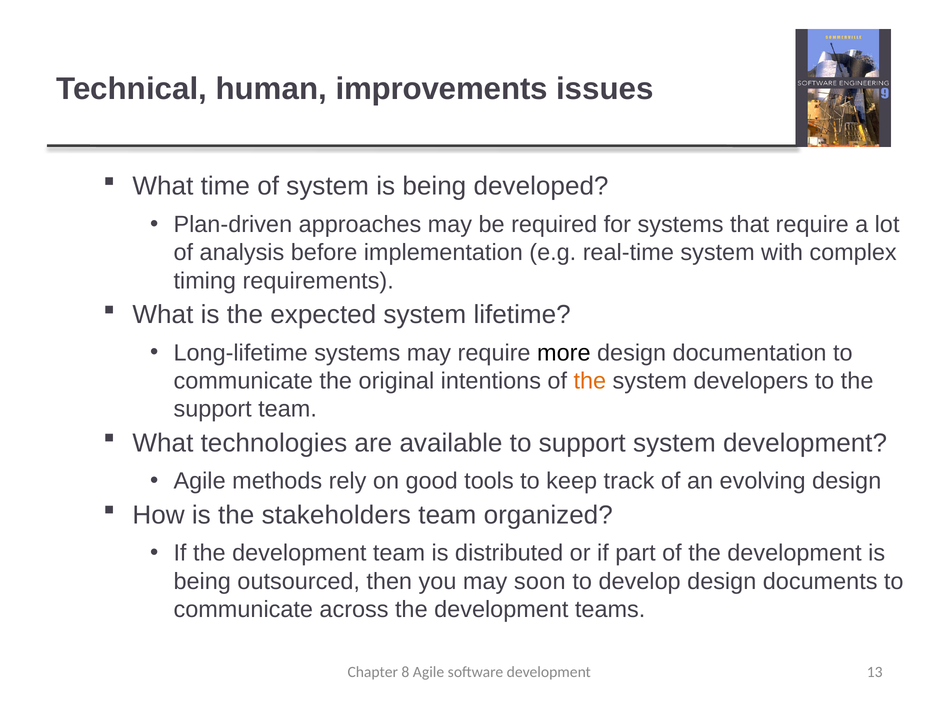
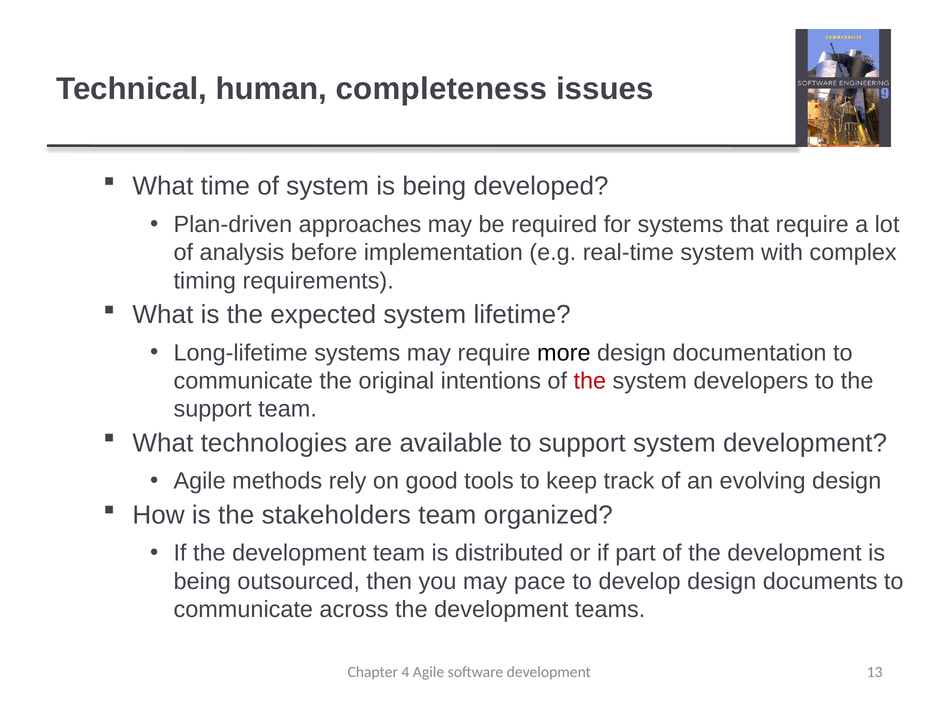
improvements: improvements -> completeness (441, 89)
the colour: orange -> red (590, 381)
soon: soon -> pace (540, 581)
8: 8 -> 4 (405, 673)
